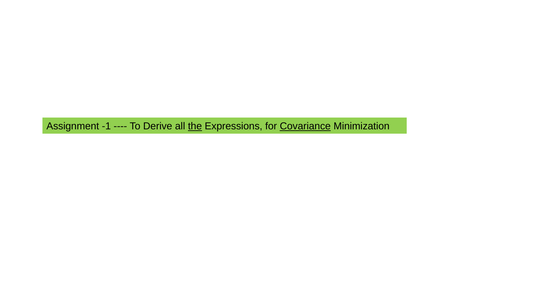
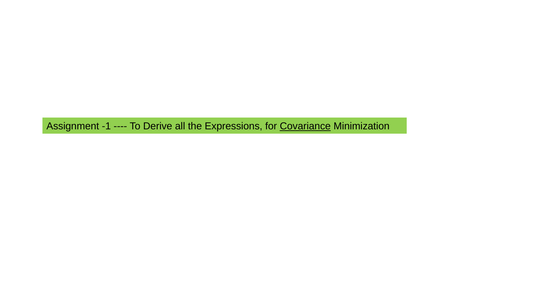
the underline: present -> none (195, 126)
